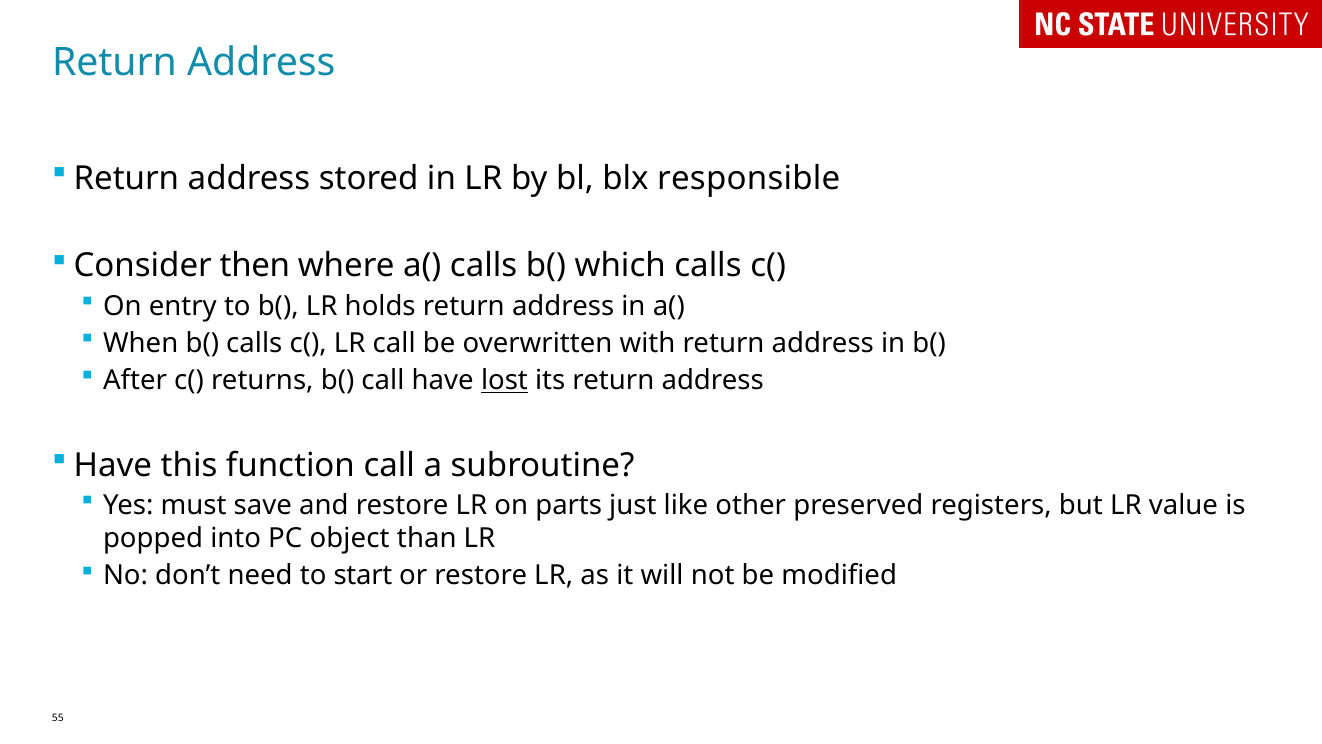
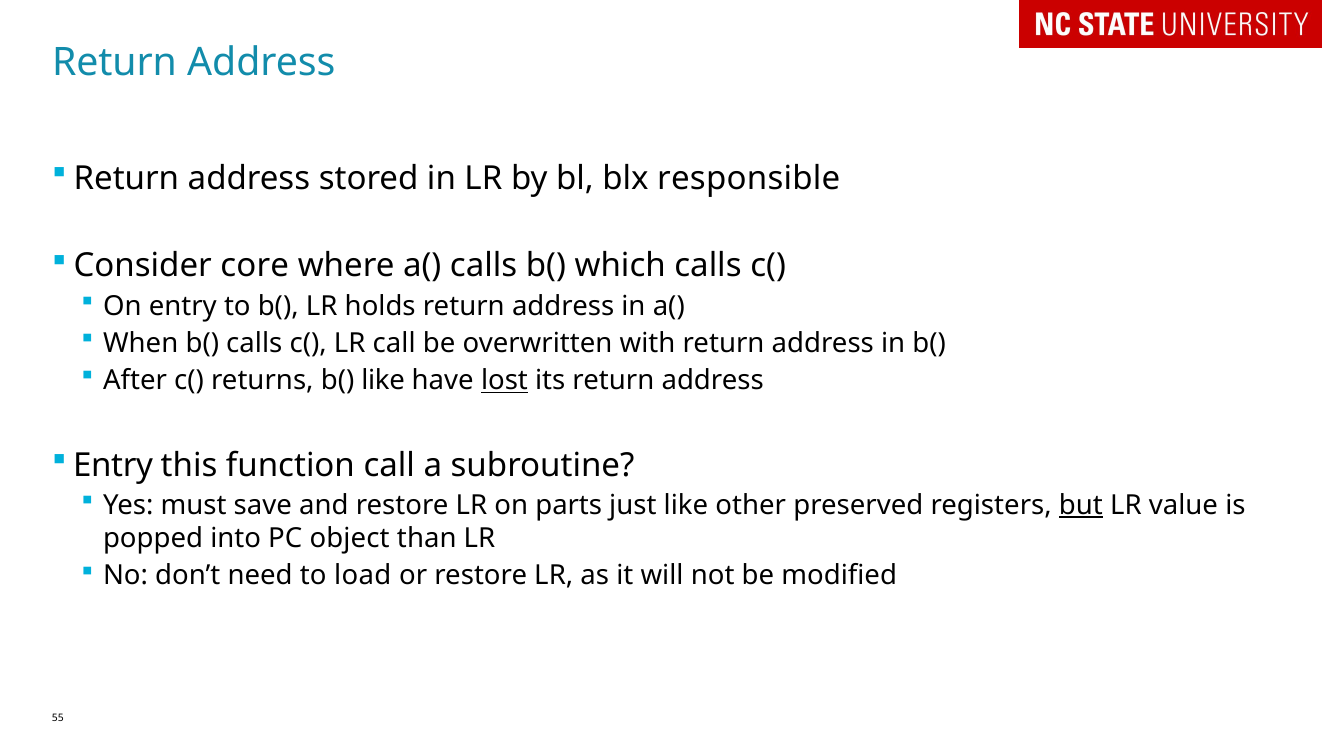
then: then -> core (255, 266)
b( call: call -> like (383, 380)
Have: Have -> Entry (113, 465)
but underline: none -> present (1081, 505)
start: start -> load (363, 575)
